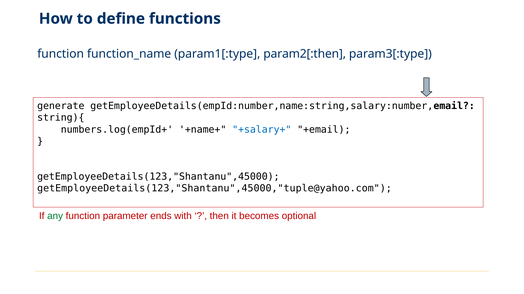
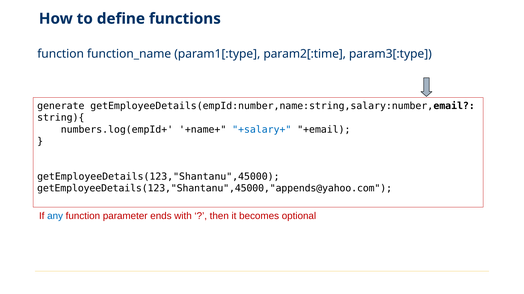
param2[:then: param2[:then -> param2[:time (305, 54)
getEmployeeDetails(123,"Shantanu",45000,"tuple@yahoo.com: getEmployeeDetails(123,"Shantanu",45000,"tuple@yahoo.com -> getEmployeeDetails(123,"Shantanu",45000,"appends@yahoo.com (215, 189)
any colour: green -> blue (55, 216)
